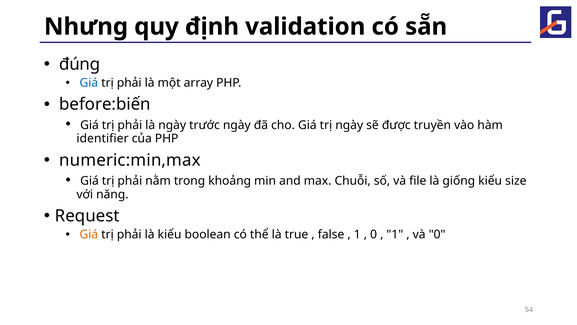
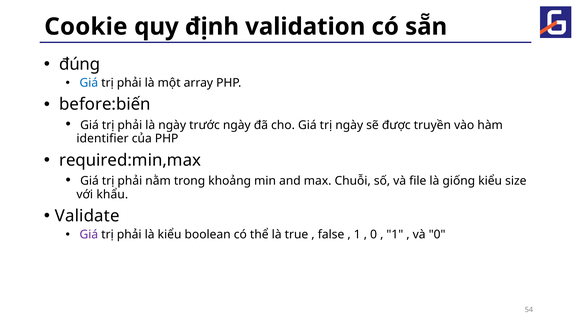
Nhưng: Nhưng -> Cookie (86, 27)
numeric:min,max: numeric:min,max -> required:min,max (130, 160)
năng: năng -> khẩu (112, 194)
Request: Request -> Validate (87, 216)
Giá colour: orange -> purple (89, 234)
